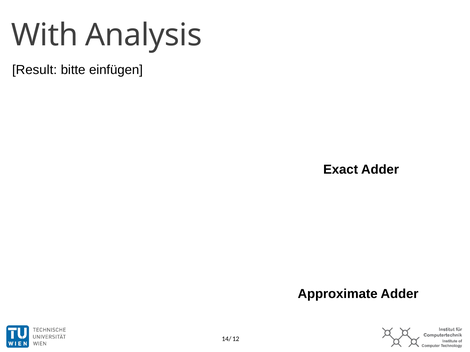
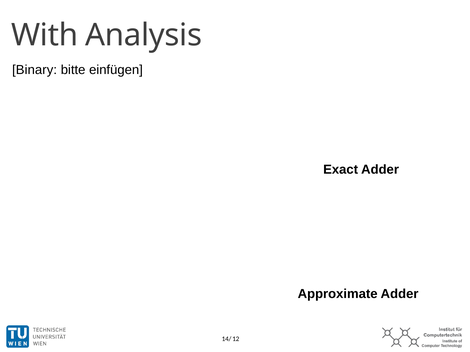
Result: Result -> Binary (35, 70)
